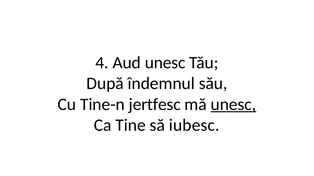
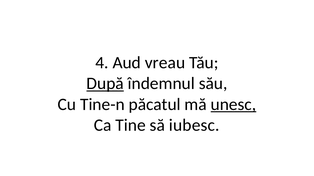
Aud unesc: unesc -> vreau (165, 63)
După underline: none -> present (105, 84)
jertfesc: jertfesc -> păcatul (155, 105)
